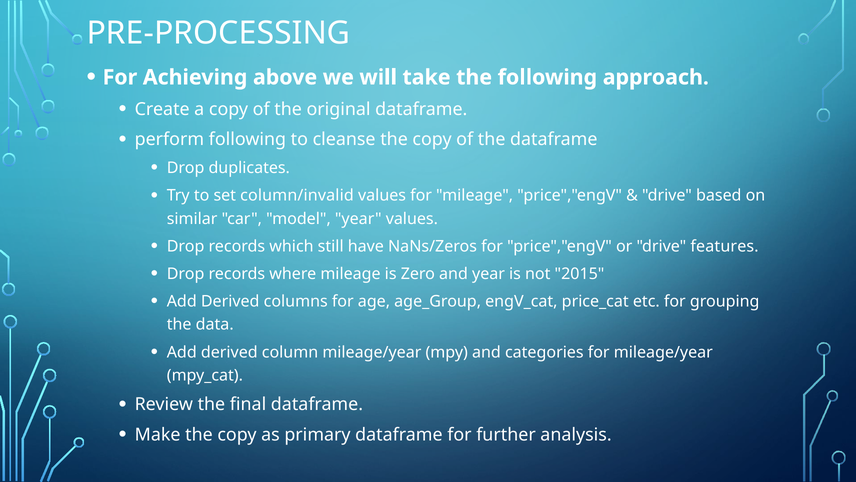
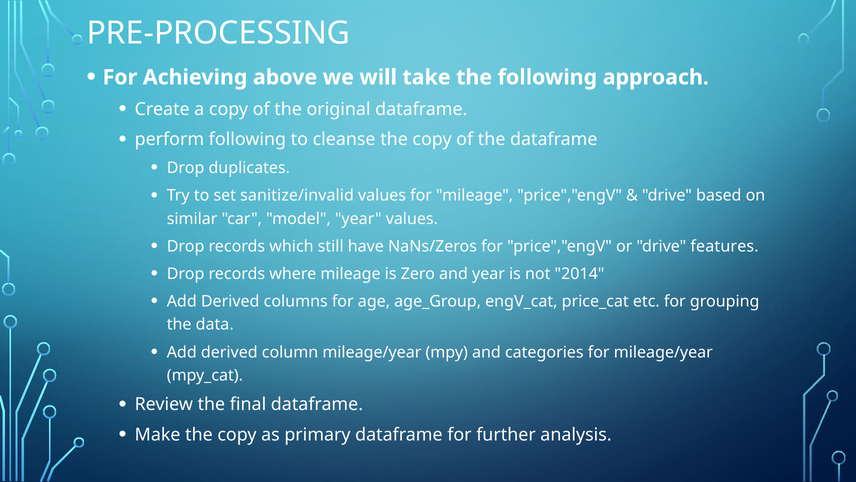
column/invalid: column/invalid -> sanitize/invalid (297, 195)
2015: 2015 -> 2014 (580, 274)
